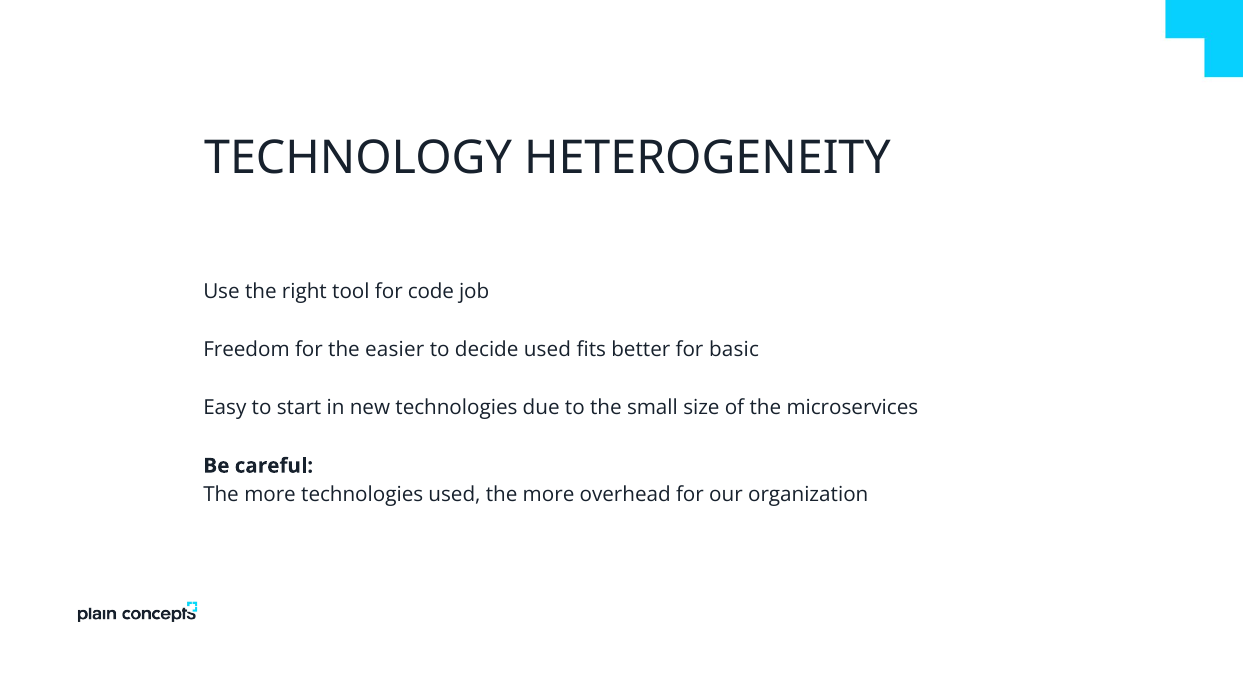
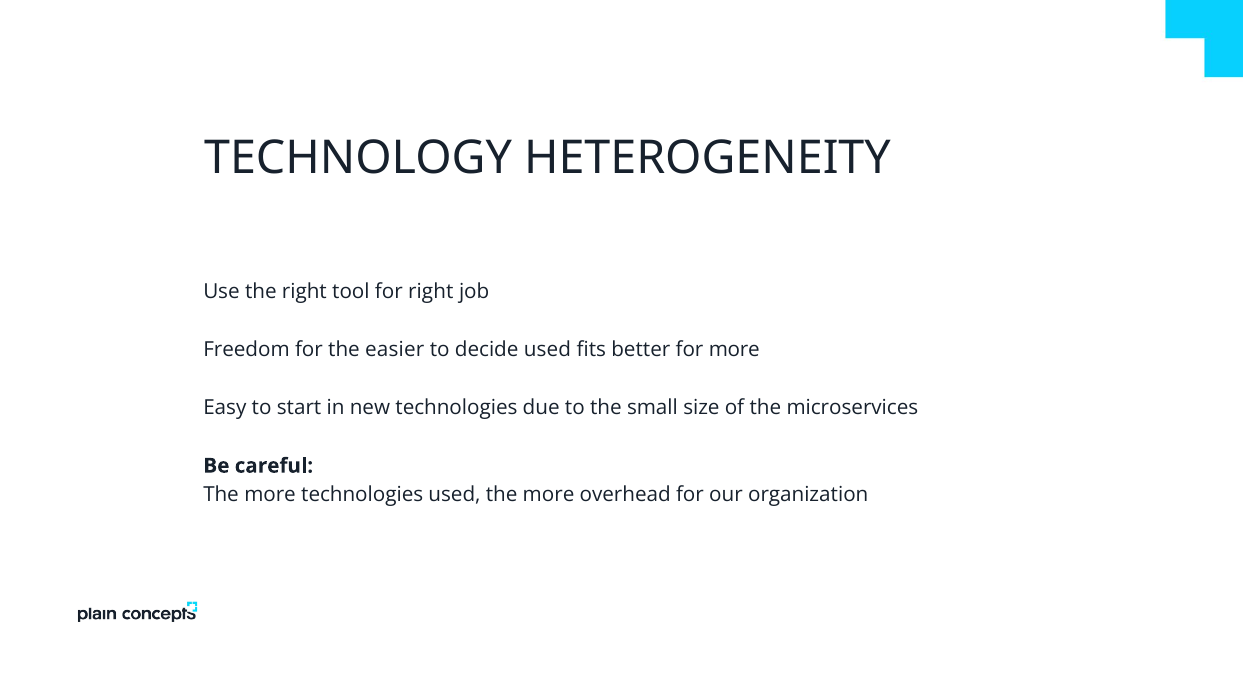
for code: code -> right (431, 292)
for basic: basic -> more (734, 350)
